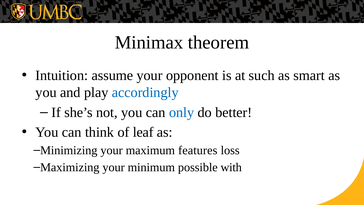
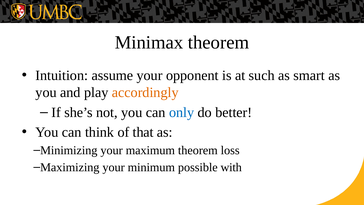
accordingly colour: blue -> orange (145, 92)
leaf: leaf -> that (143, 132)
maximum features: features -> theorem (198, 150)
